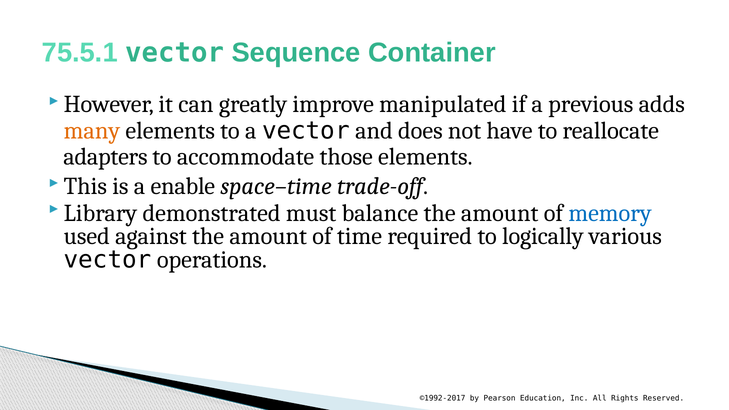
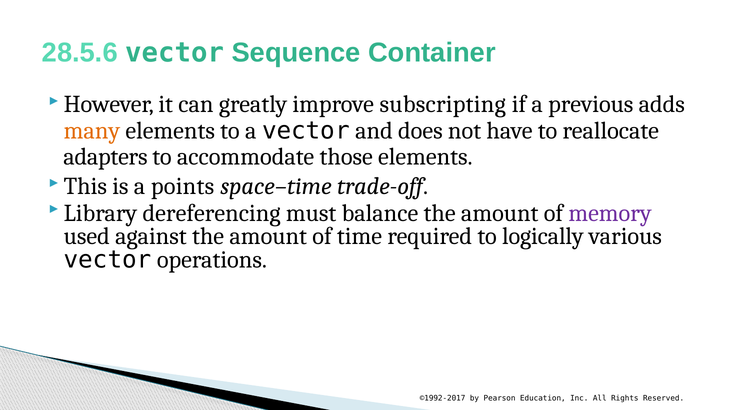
75.5.1: 75.5.1 -> 28.5.6 (80, 52)
manipulated: manipulated -> subscripting (443, 104)
enable: enable -> points (183, 186)
demonstrated: demonstrated -> dereferencing (212, 213)
memory colour: blue -> purple (610, 213)
